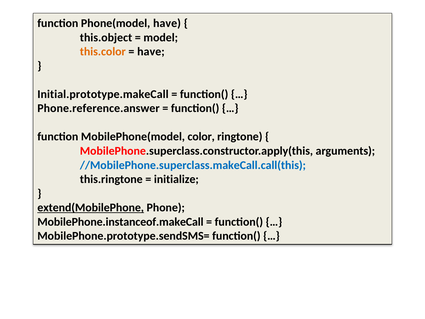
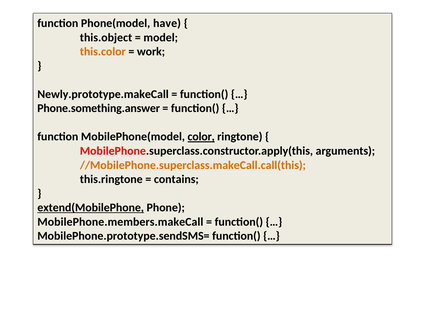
have: have -> work (151, 52)
Initial.prototype.makeCall: Initial.prototype.makeCall -> Newly.prototype.makeCall (103, 94)
Phone.reference.answer: Phone.reference.answer -> Phone.something.answer (99, 108)
color underline: none -> present (201, 137)
//MobilePhone.superclass.makeCall.call(this colour: blue -> orange (193, 165)
initialize: initialize -> contains (176, 179)
MobilePhone.instanceof.makeCall: MobilePhone.instanceof.makeCall -> MobilePhone.members.makeCall (120, 222)
